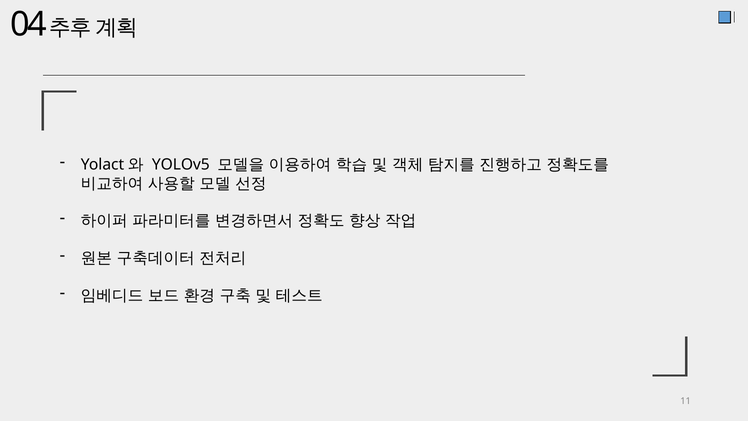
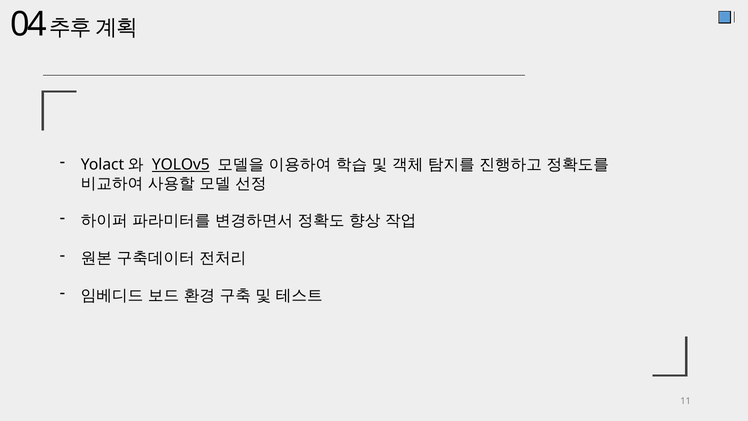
YOLOv5 underline: none -> present (181, 165)
